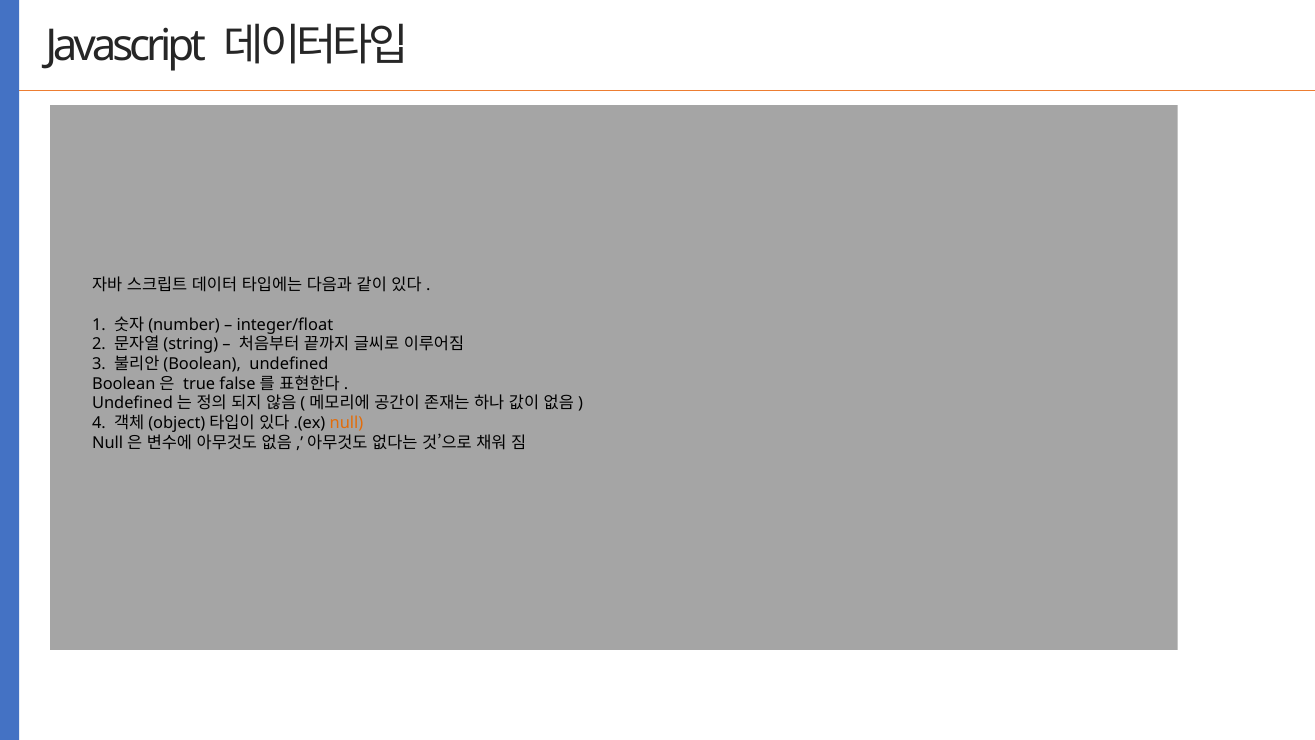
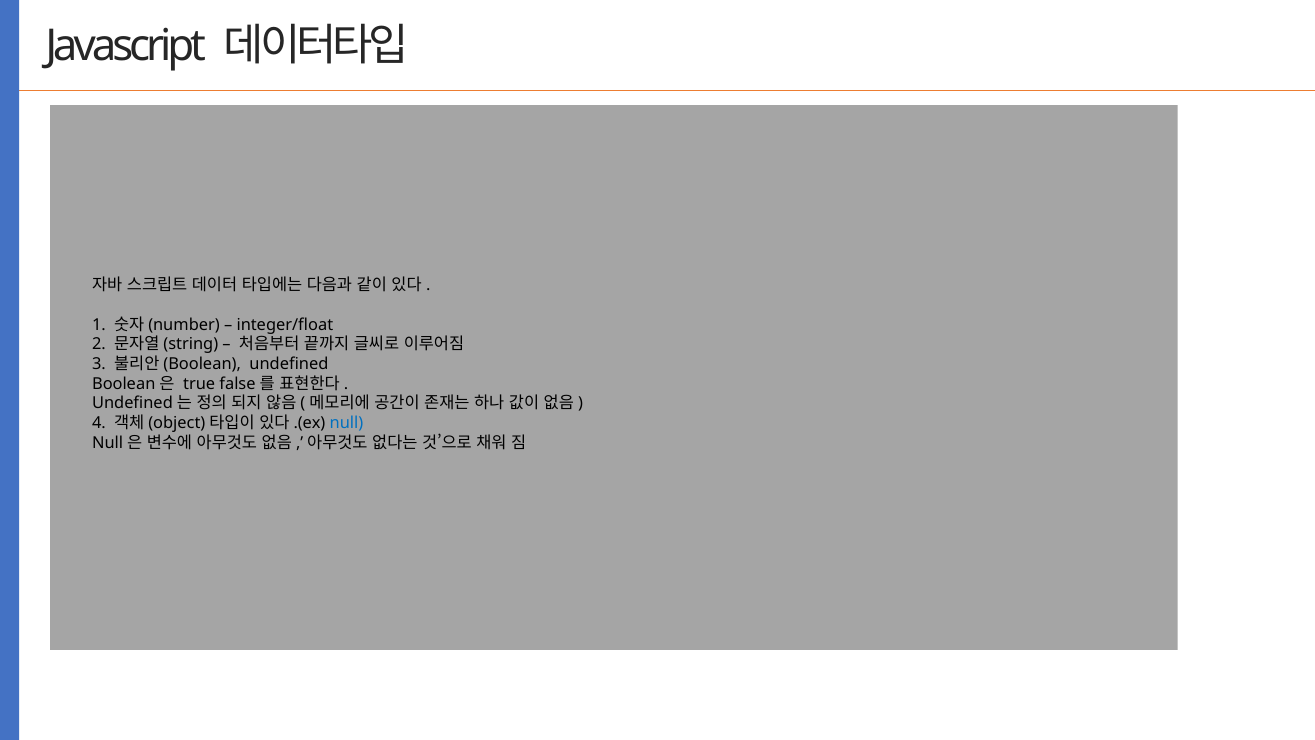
null colour: orange -> blue (346, 423)
